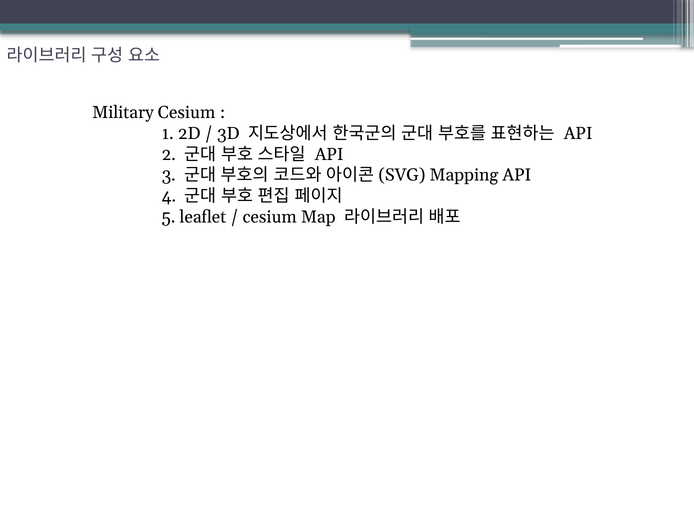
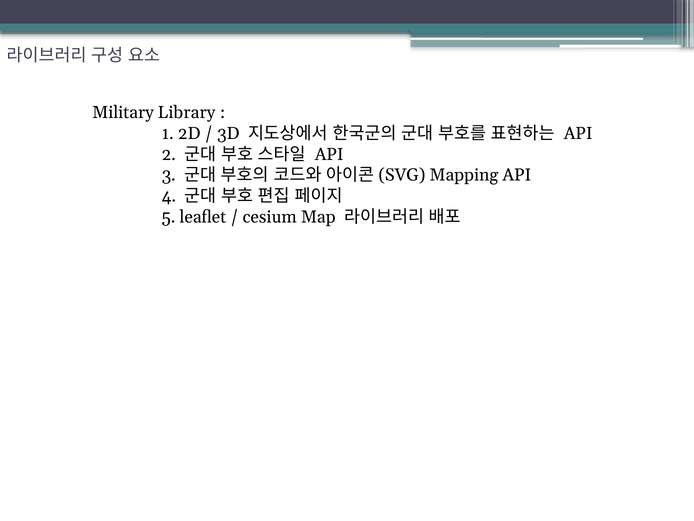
Military Cesium: Cesium -> Library (187, 113)
